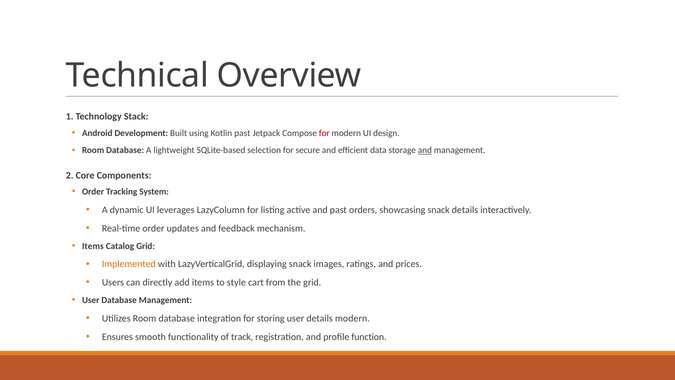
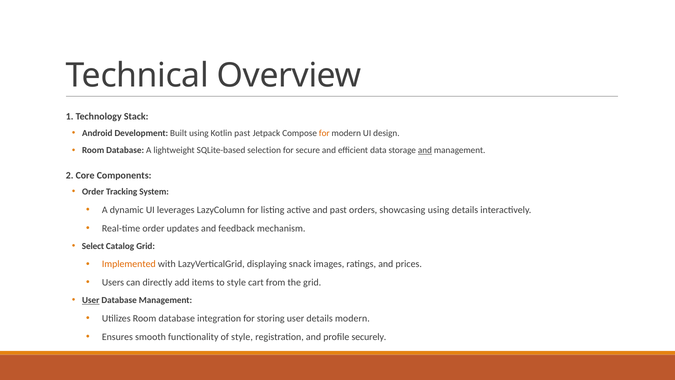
for colour: red -> orange (324, 133)
showcasing snack: snack -> using (439, 210)
Items: Items -> Select (93, 246)
User underline: none -> present (91, 300)
of track: track -> style (242, 337)
function: function -> securely (369, 337)
